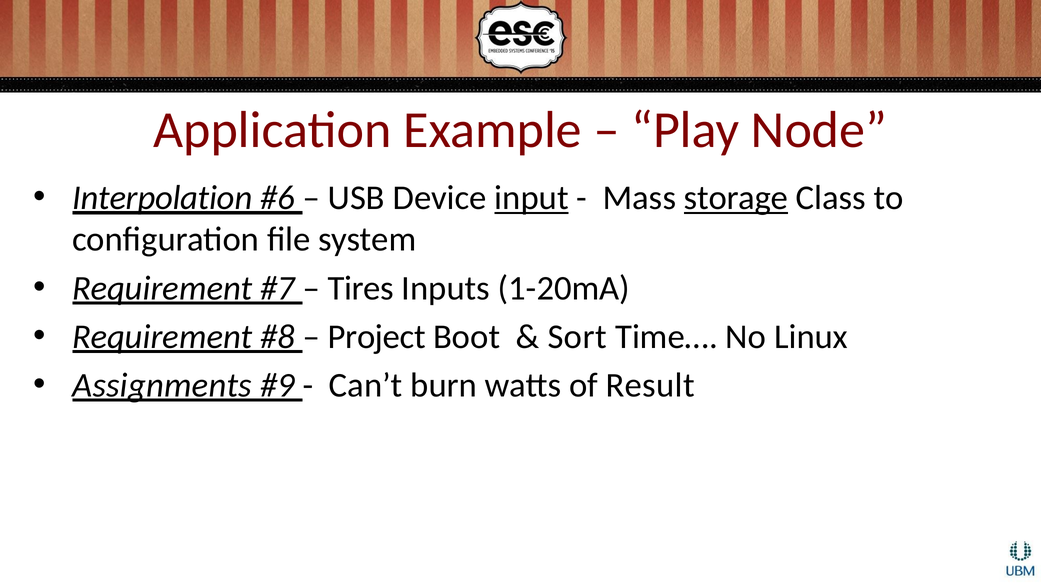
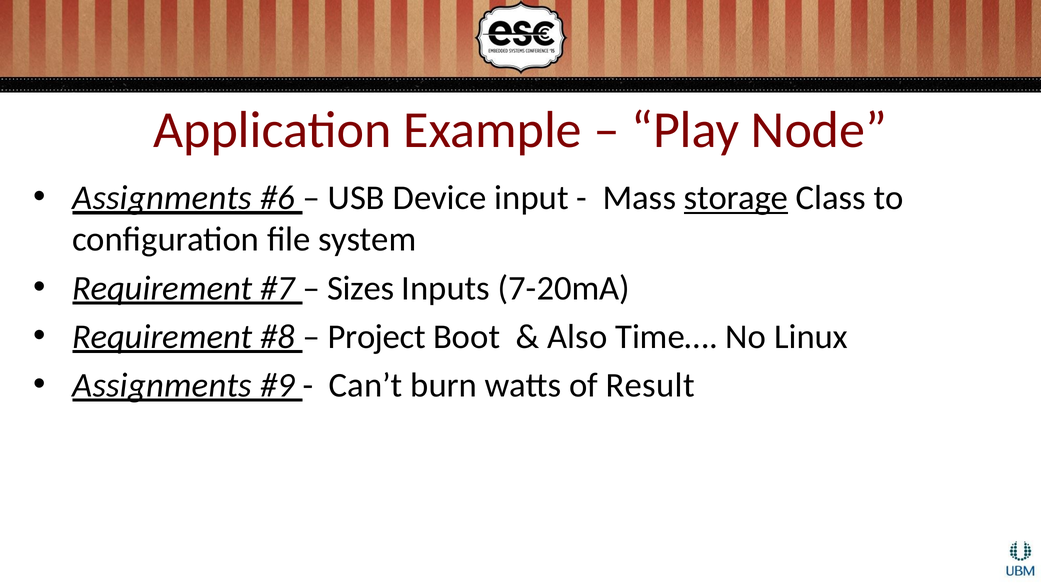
Interpolation: Interpolation -> Assignments (162, 198)
input underline: present -> none (532, 198)
Tires: Tires -> Sizes (361, 288)
1-20mA: 1-20mA -> 7-20mA (564, 288)
Sort: Sort -> Also (577, 337)
